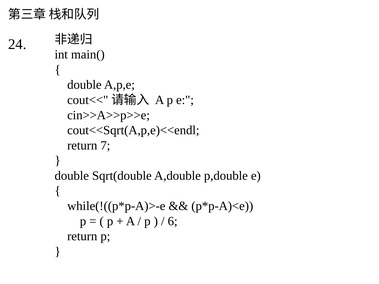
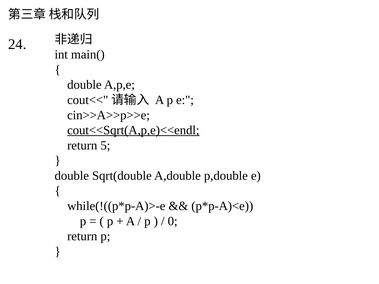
cout<<Sqrt(A,p,e)<<endl underline: none -> present (133, 130)
7: 7 -> 5 (105, 146)
6: 6 -> 0 (173, 221)
